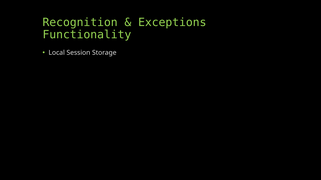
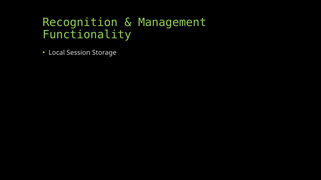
Exceptions: Exceptions -> Management (172, 22)
